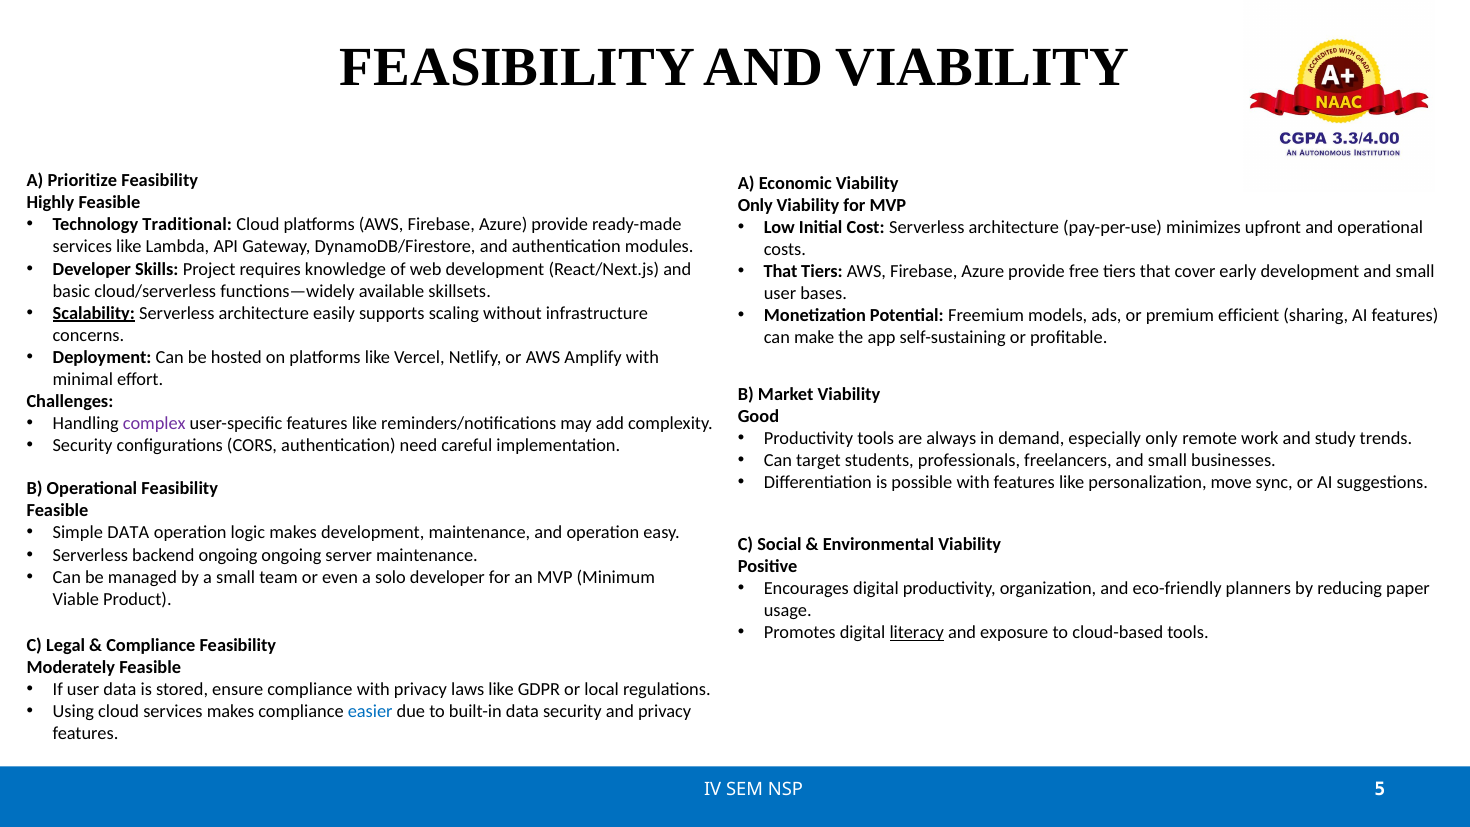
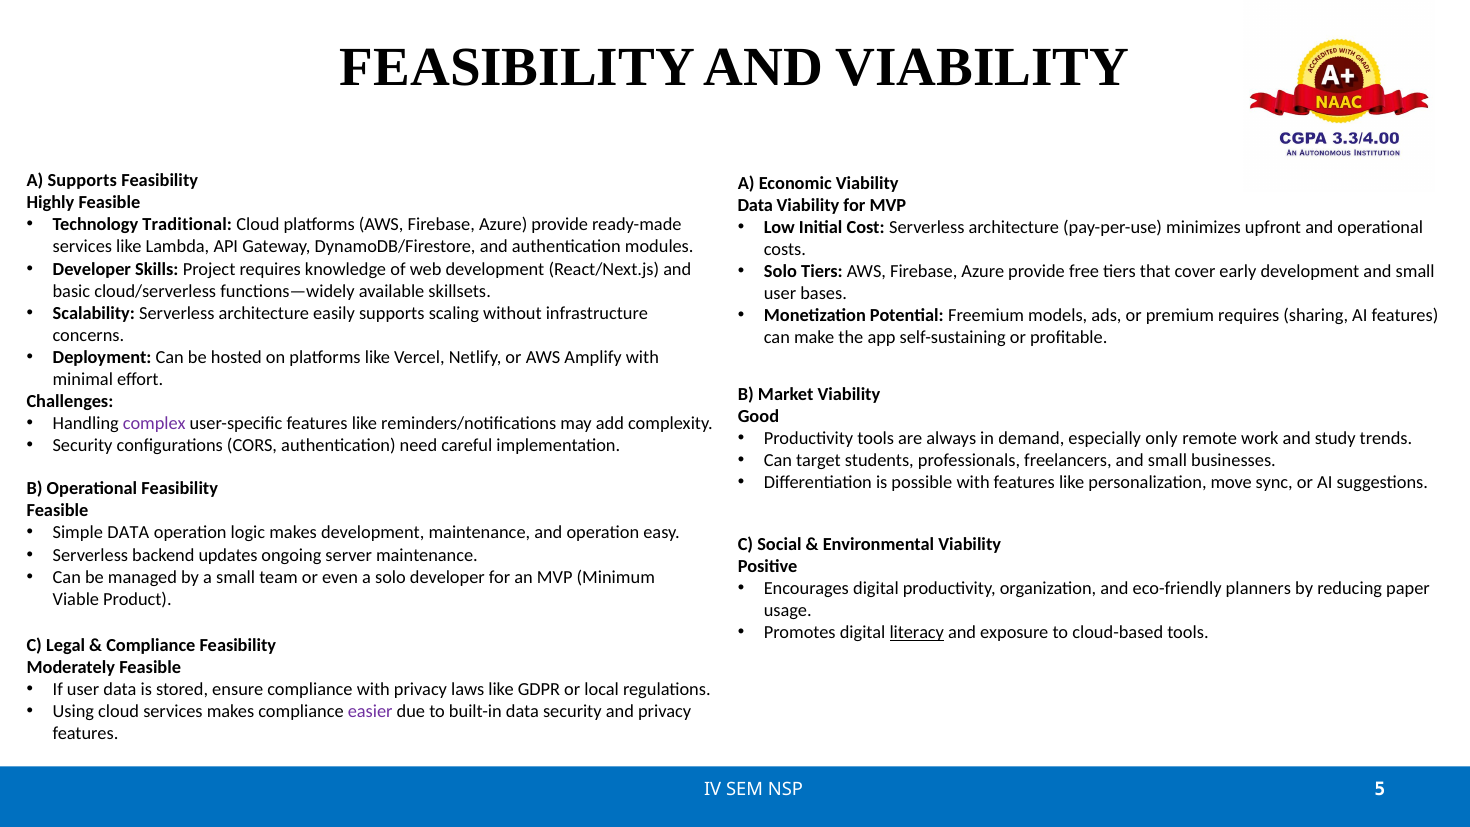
A Prioritize: Prioritize -> Supports (82, 181)
Only: Only -> Data (755, 205)
That: That -> Solo (780, 272)
Scalability underline: present -> none (94, 313)
premium efficient: efficient -> requires (1249, 316)
backend ongoing: ongoing -> updates (228, 555)
easier colour: blue -> purple (370, 711)
